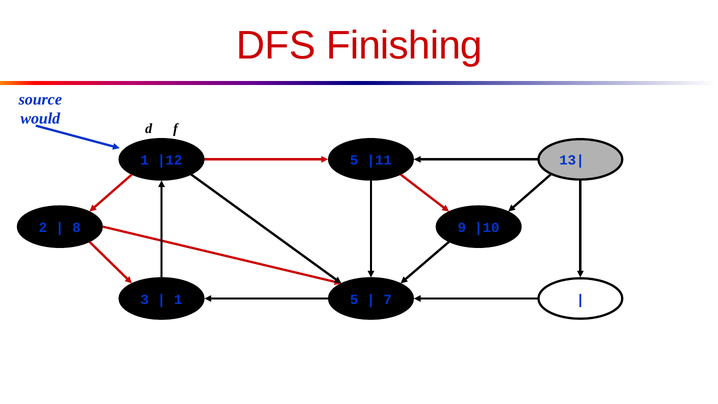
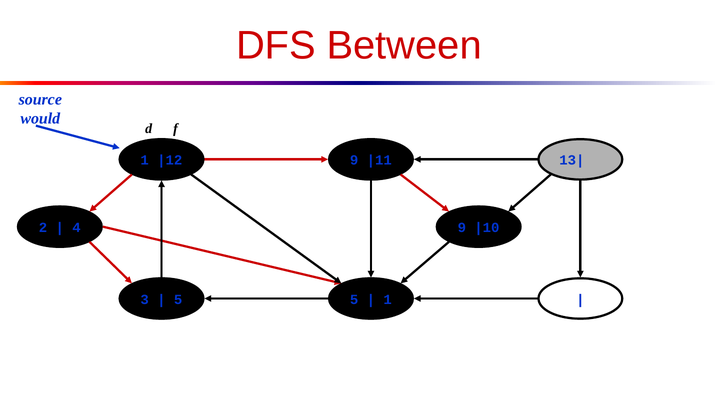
Finishing: Finishing -> Between (404, 45)
5: 5 -> 9 (354, 160)
8: 8 -> 4 (76, 228)
1: 1 -> 5 (178, 299)
7: 7 -> 1 (388, 299)
